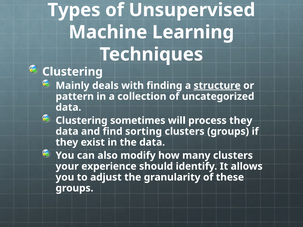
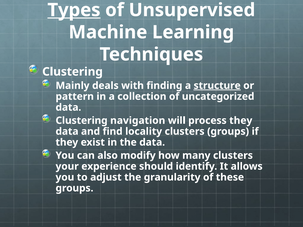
Types underline: none -> present (74, 10)
sometimes: sometimes -> navigation (138, 121)
sorting: sorting -> locality (144, 132)
